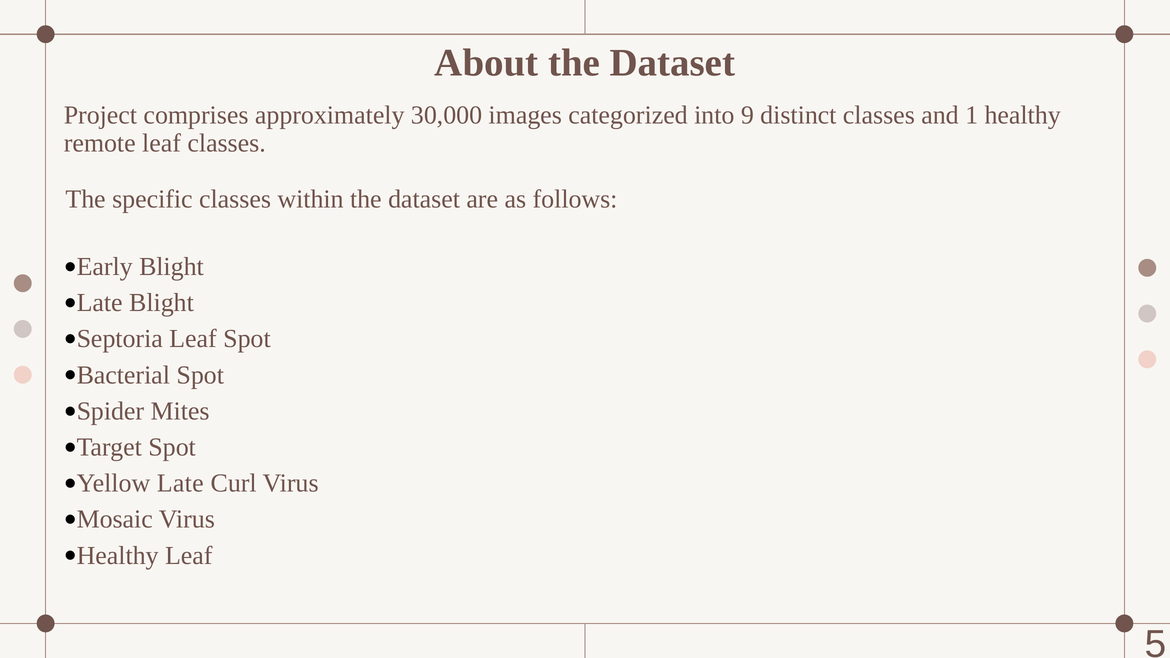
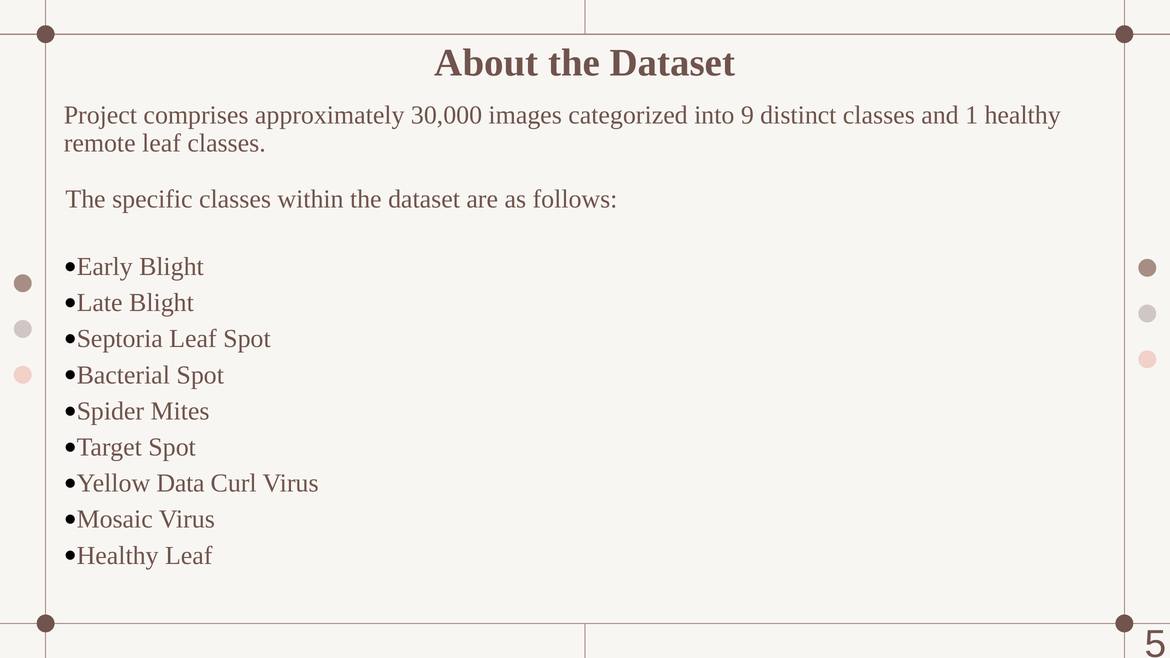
Yellow Late: Late -> Data (181, 483)
